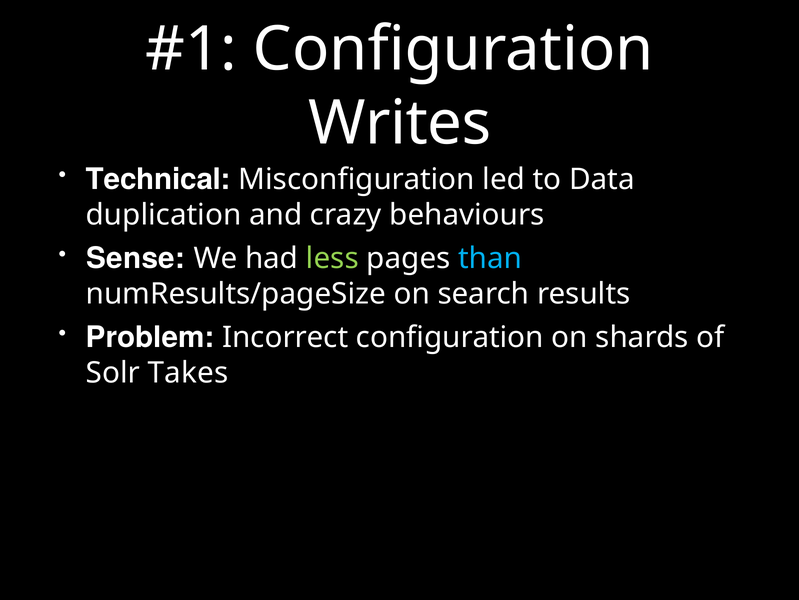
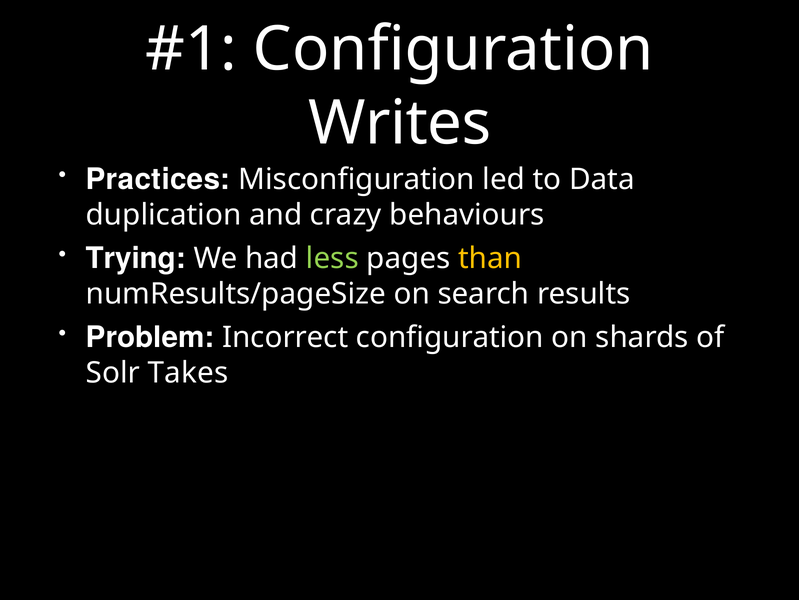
Technical: Technical -> Practices (158, 179)
Sense: Sense -> Trying (136, 258)
than colour: light blue -> yellow (490, 258)
